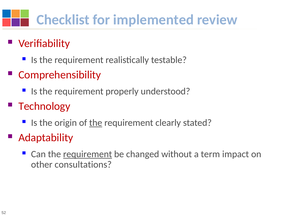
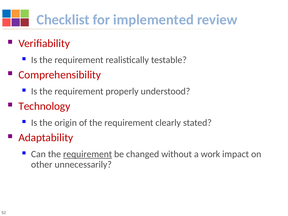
the underline: present -> none (96, 123)
term: term -> work (210, 154)
consultations: consultations -> unnecessarily (83, 165)
